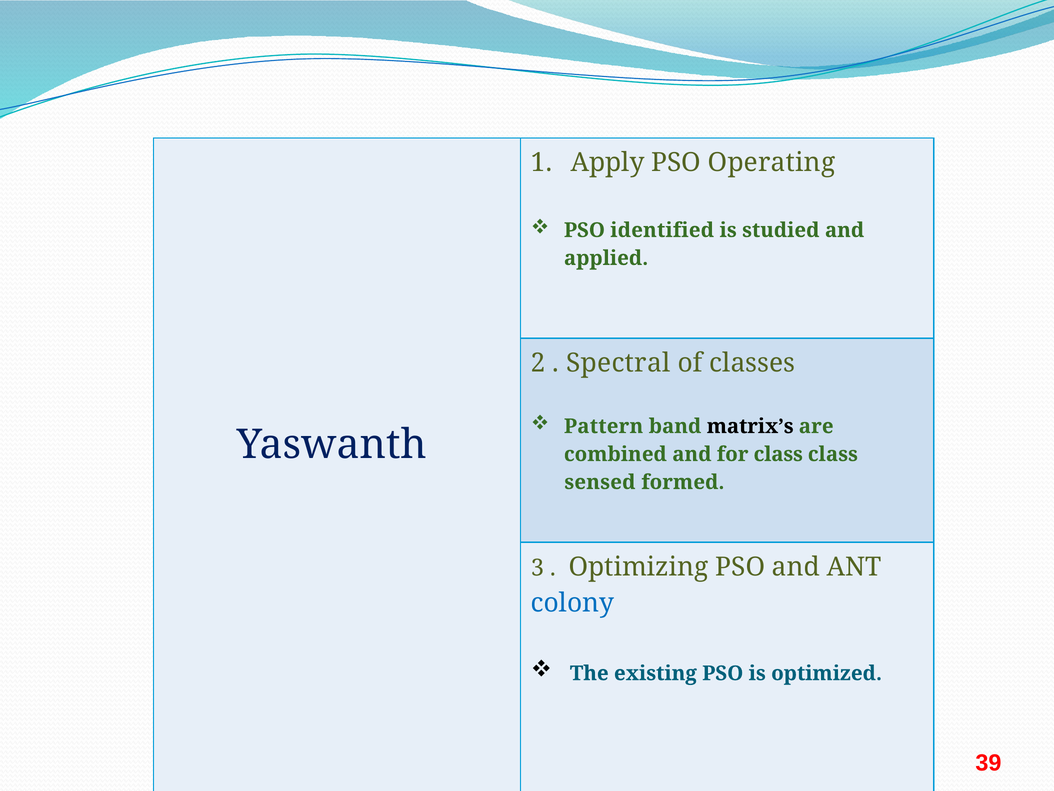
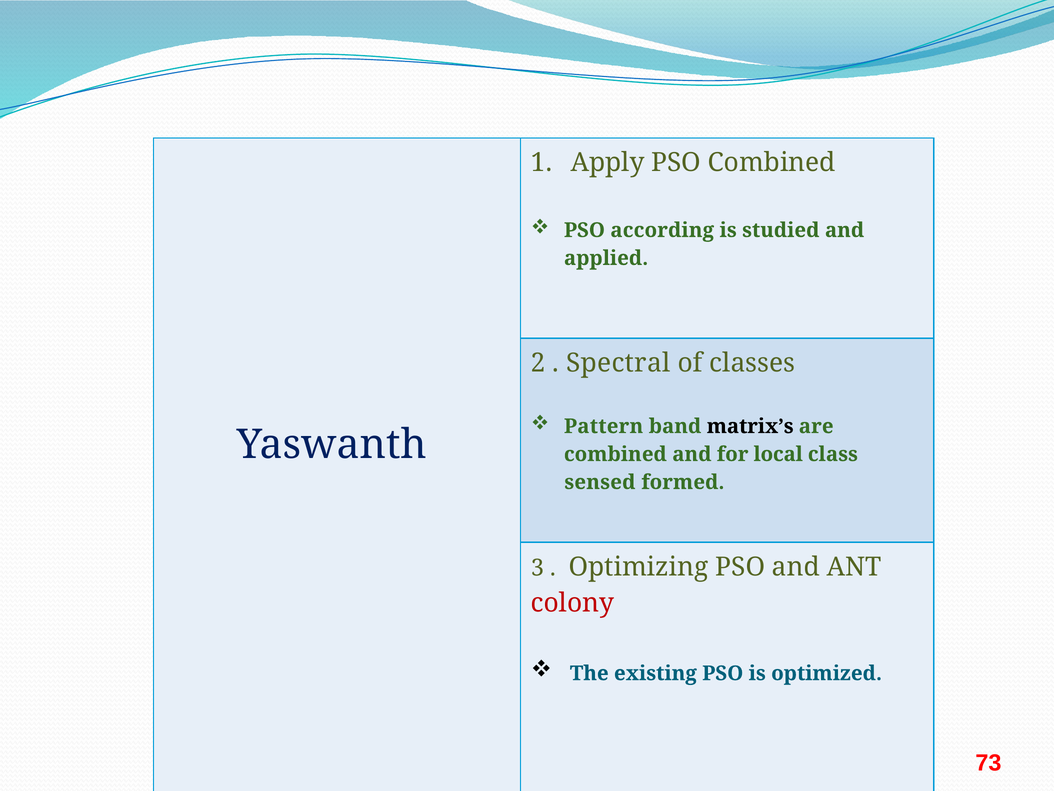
PSO Operating: Operating -> Combined (772, 163)
identified: identified -> according (662, 230)
for class: class -> local (778, 454)
colony colour: blue -> red (572, 603)
39: 39 -> 73 (988, 762)
